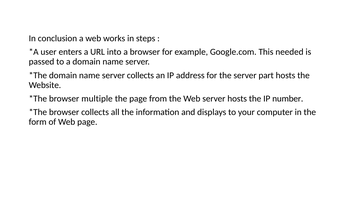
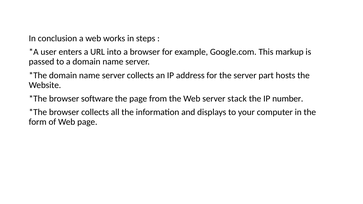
needed: needed -> markup (290, 52)
multiple: multiple -> software (97, 99)
server hosts: hosts -> stack (237, 99)
